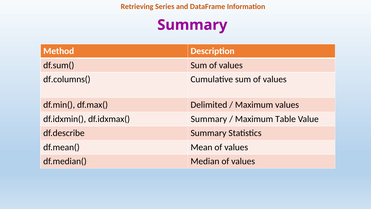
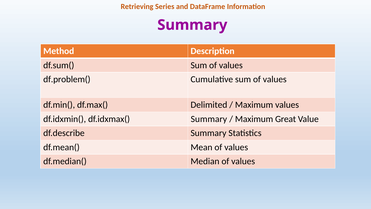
df.columns(: df.columns( -> df.problem( (67, 79)
Table: Table -> Great (286, 119)
